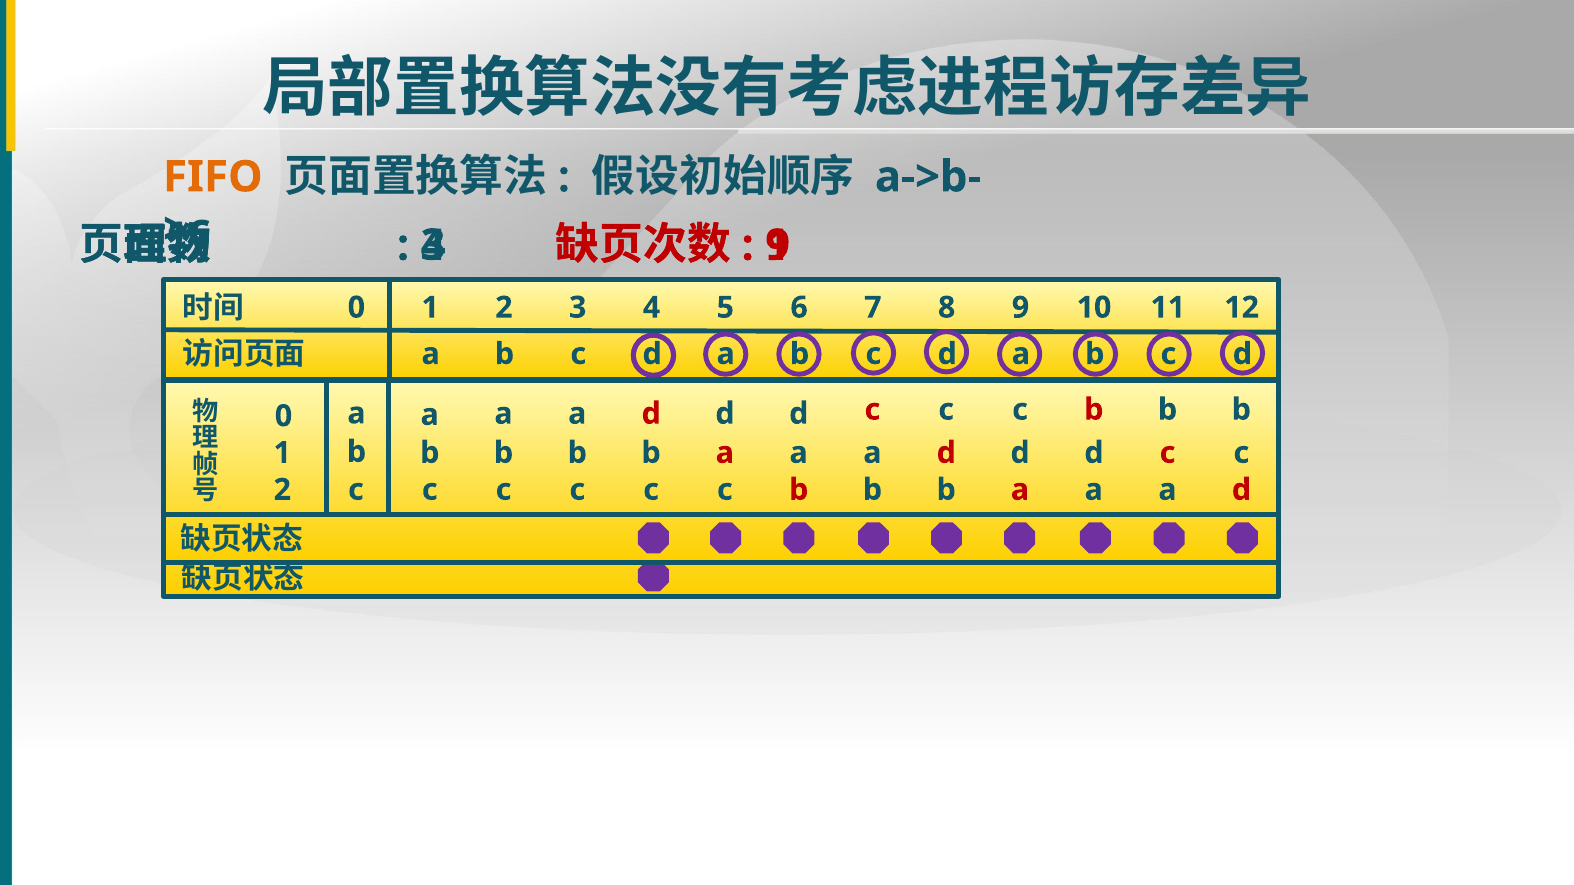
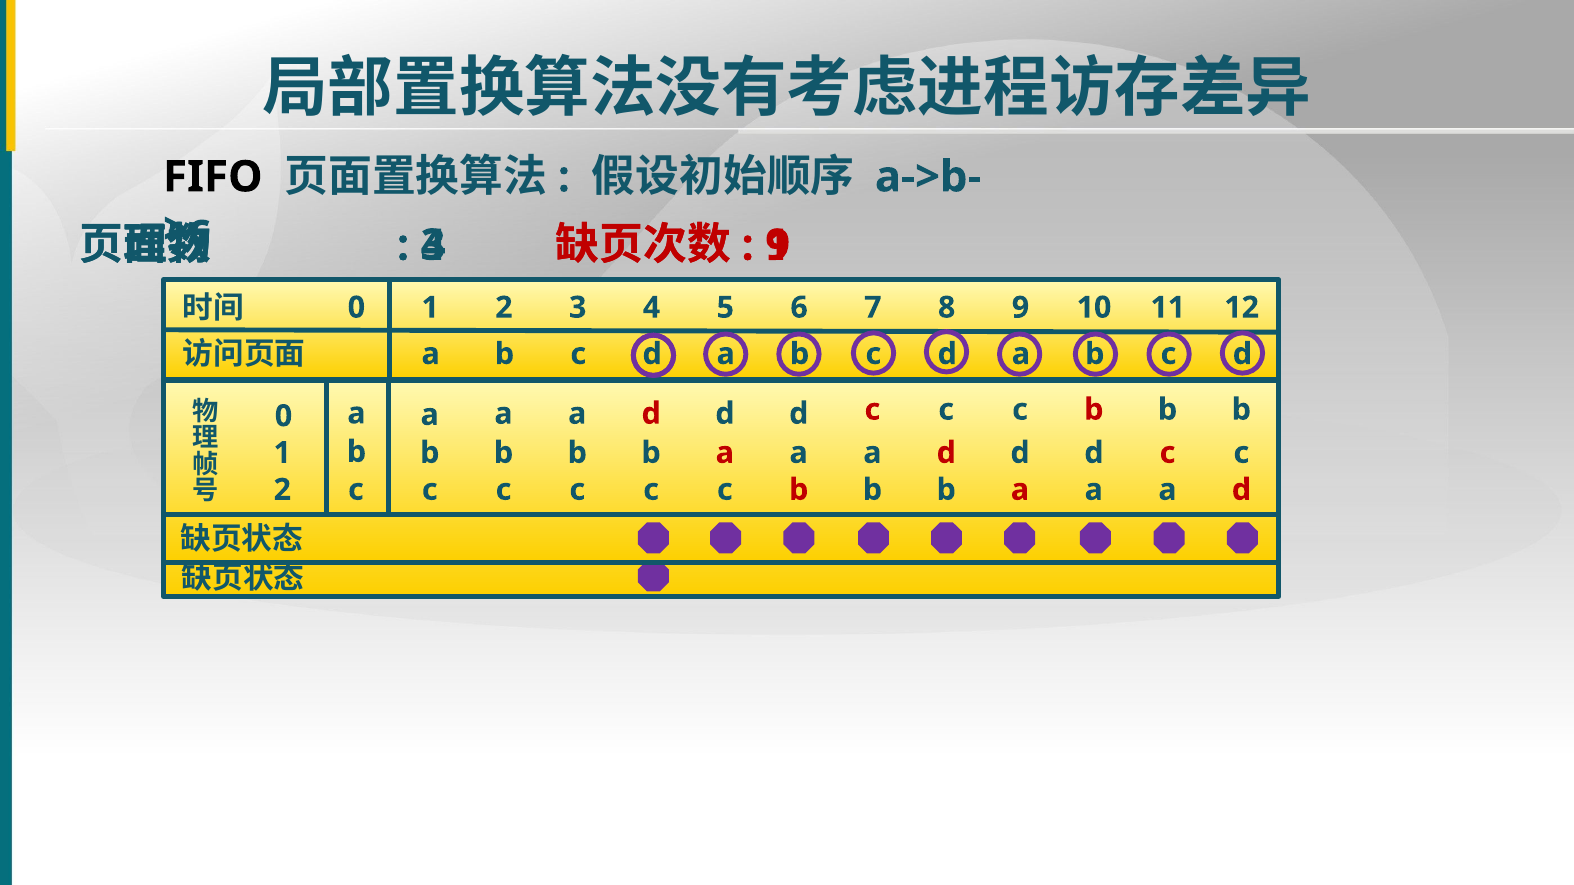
FIFO colour: orange -> black (213, 177)
